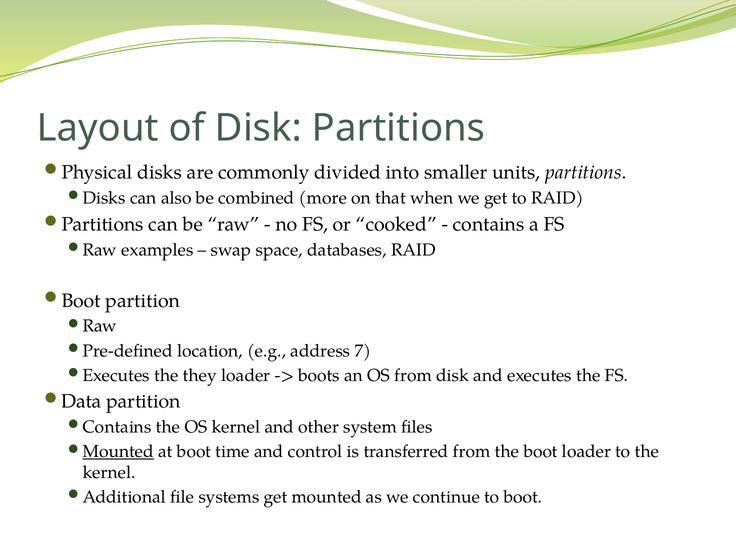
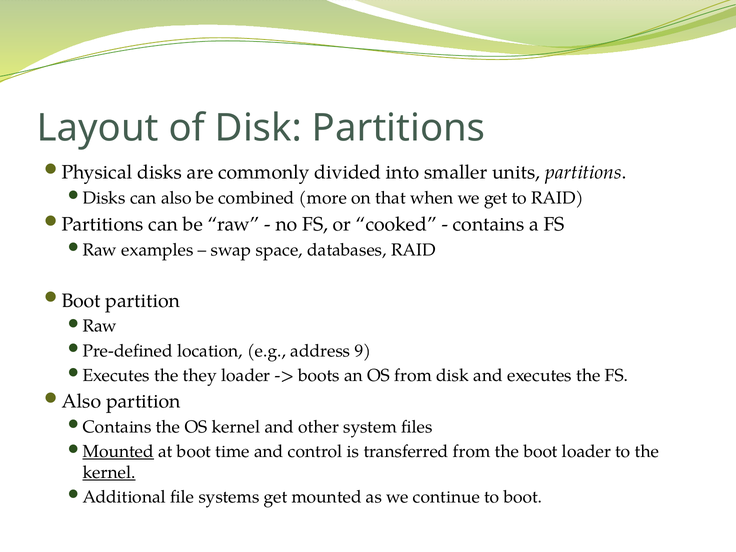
7: 7 -> 9 (363, 351)
Data: Data -> Also (81, 402)
kernel underline: none -> present (109, 473)
